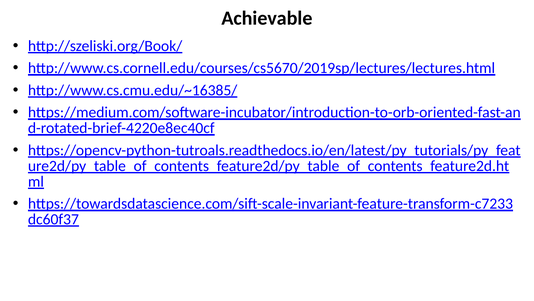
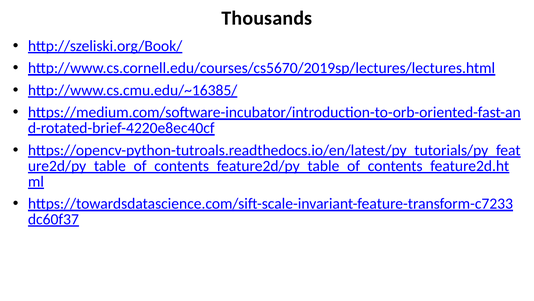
Achievable: Achievable -> Thousands (267, 18)
